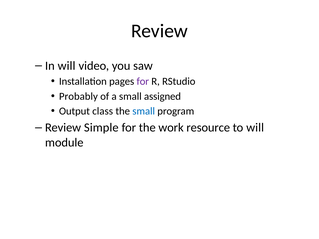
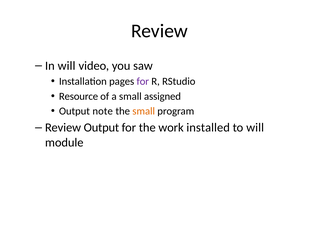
Probably: Probably -> Resource (79, 96)
class: class -> note (103, 111)
small colour: blue -> orange (144, 111)
Review Simple: Simple -> Output (101, 128)
resource: resource -> installed (208, 128)
